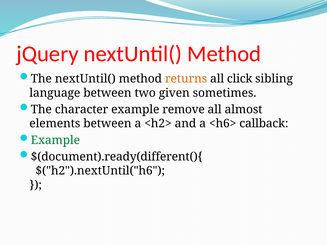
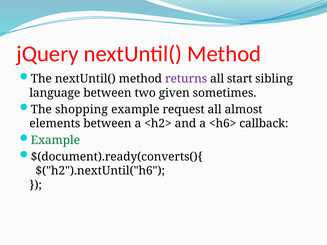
returns colour: orange -> purple (186, 79)
click: click -> start (240, 79)
character: character -> shopping (81, 110)
remove: remove -> request (184, 110)
$(document).ready(different(){: $(document).ready(different(){ -> $(document).ready(converts(){ (117, 157)
